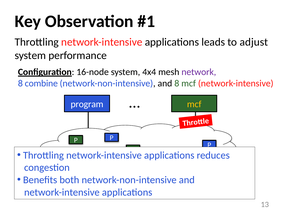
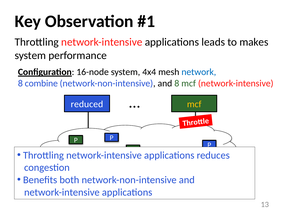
adjust: adjust -> makes (254, 42)
network colour: purple -> blue (199, 72)
program: program -> reduced (87, 104)
